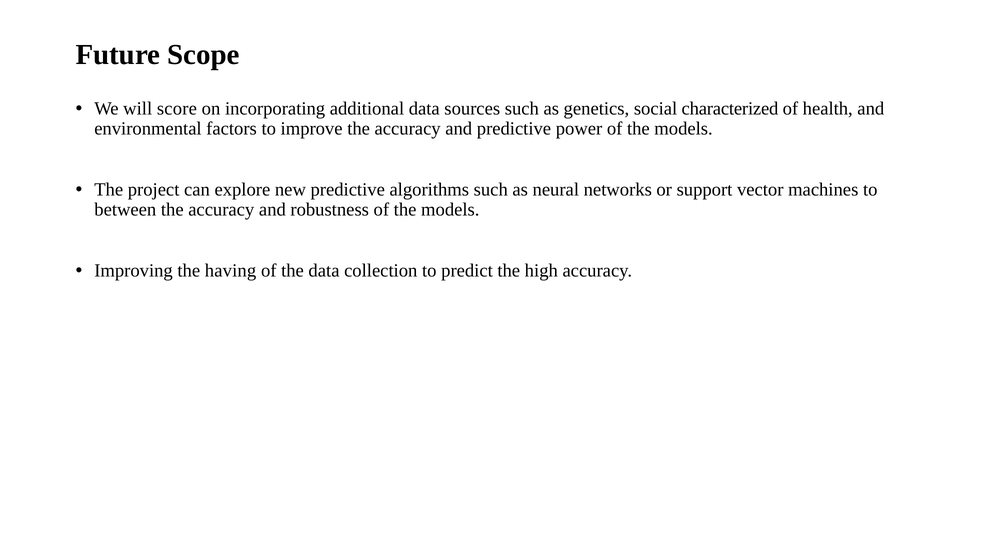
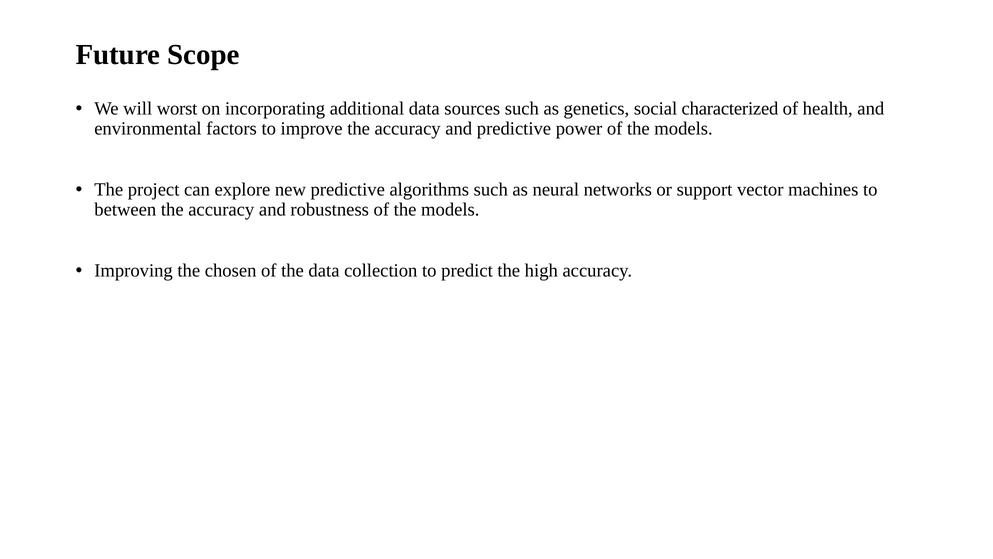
score: score -> worst (177, 108)
having: having -> chosen (231, 270)
